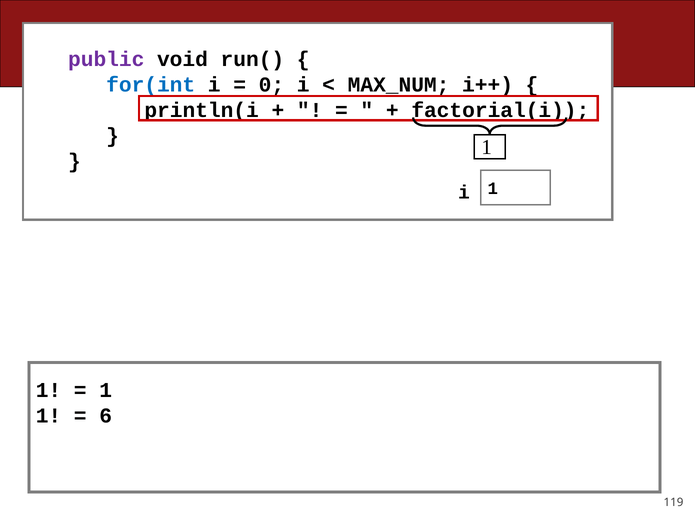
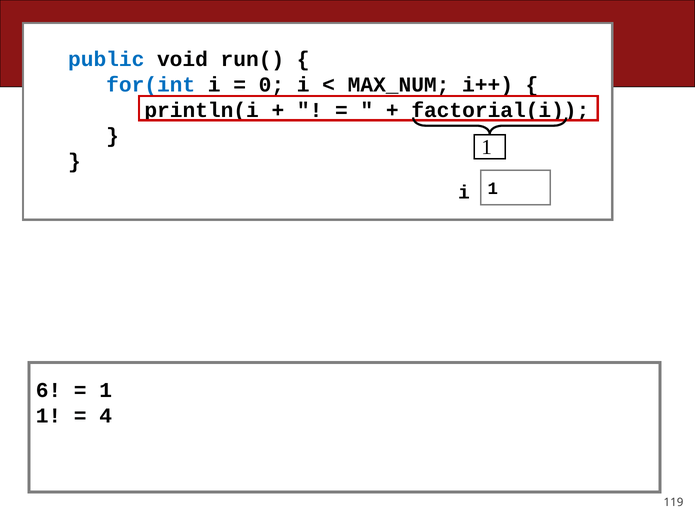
public colour: purple -> blue (106, 59)
1: 1 -> 6 (48, 391)
6: 6 -> 4 (106, 416)
